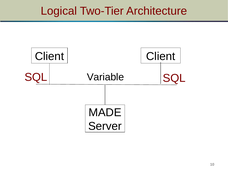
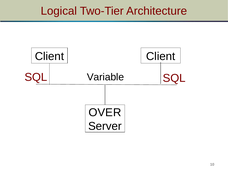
MADE: MADE -> OVER (105, 112)
